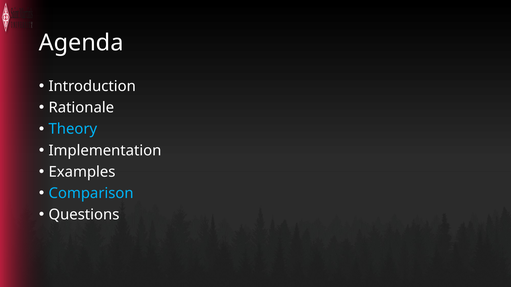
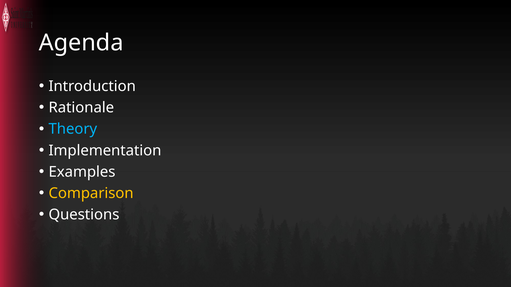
Comparison colour: light blue -> yellow (91, 194)
